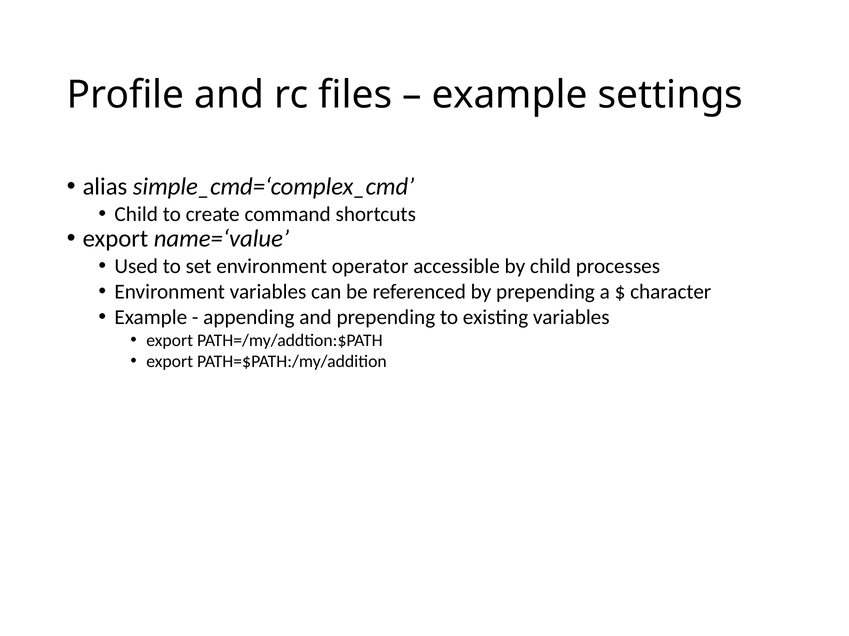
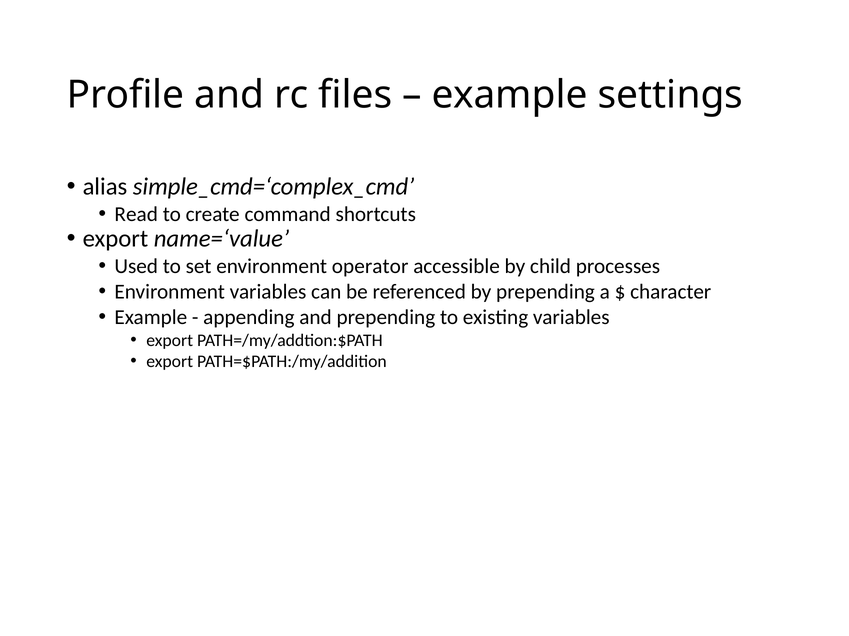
Child: Child -> Read (136, 215)
